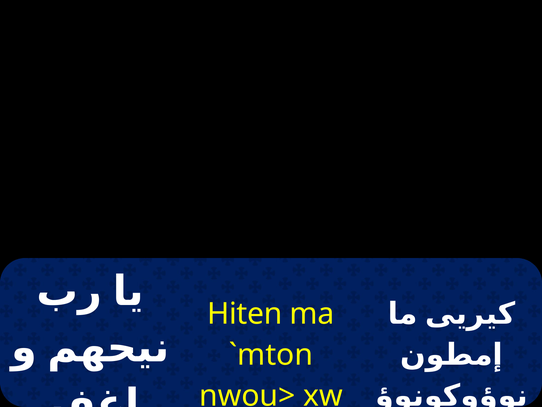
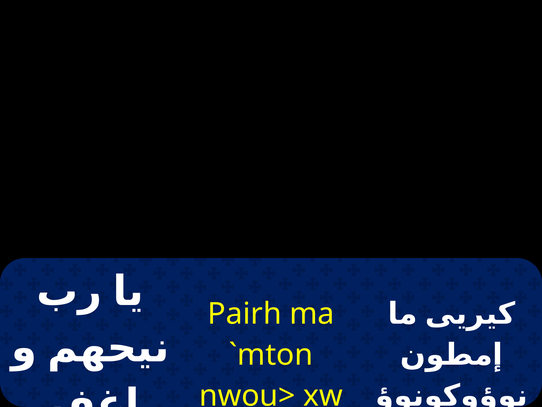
Hiten: Hiten -> Pairh (245, 313)
